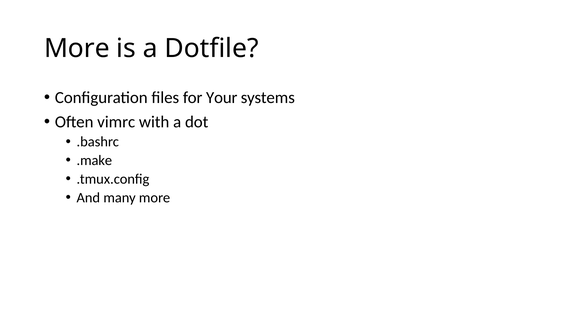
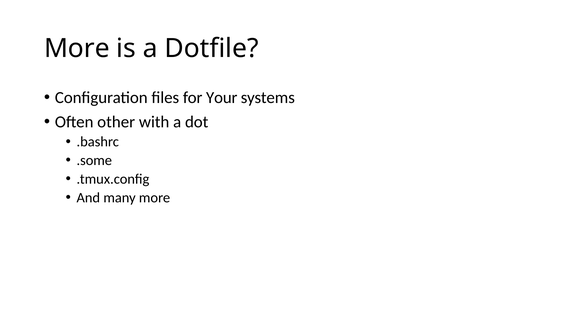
vimrc: vimrc -> other (116, 122)
.make: .make -> .some (94, 160)
